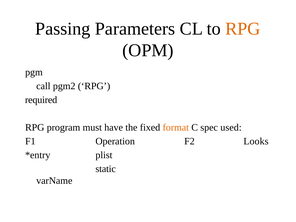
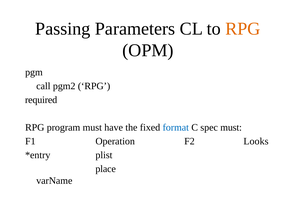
format colour: orange -> blue (176, 127)
spec used: used -> must (231, 127)
static: static -> place (106, 169)
